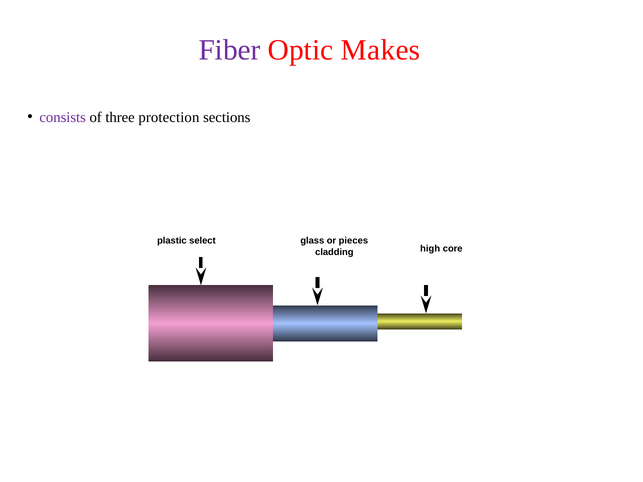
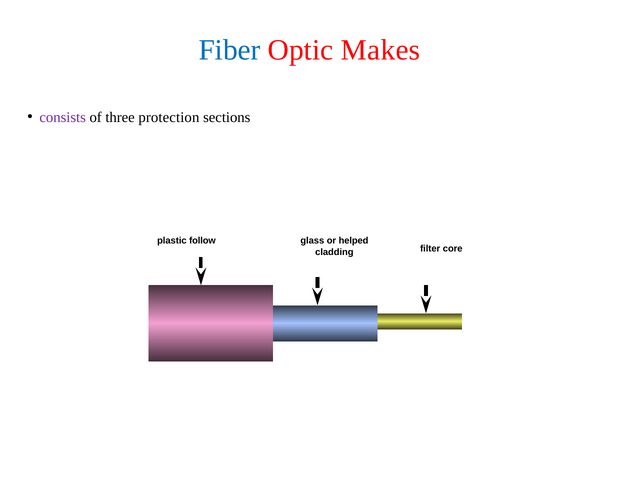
Fiber colour: purple -> blue (230, 50)
select: select -> follow (202, 241)
pieces: pieces -> helped (353, 241)
high: high -> filter (430, 249)
